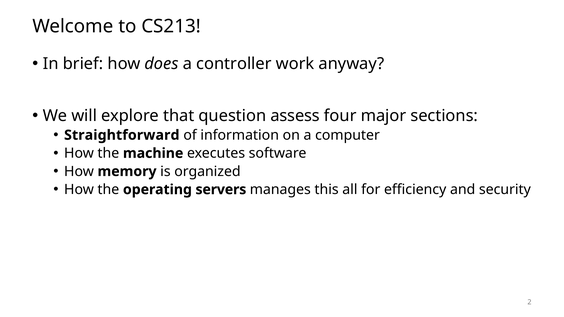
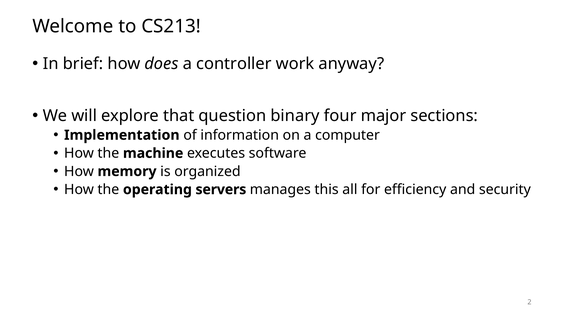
assess: assess -> binary (295, 116)
Straightforward: Straightforward -> Implementation (122, 135)
